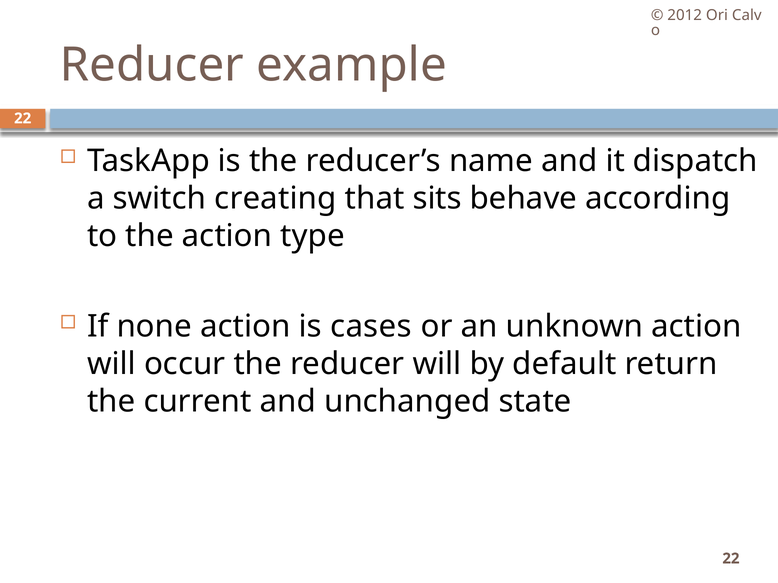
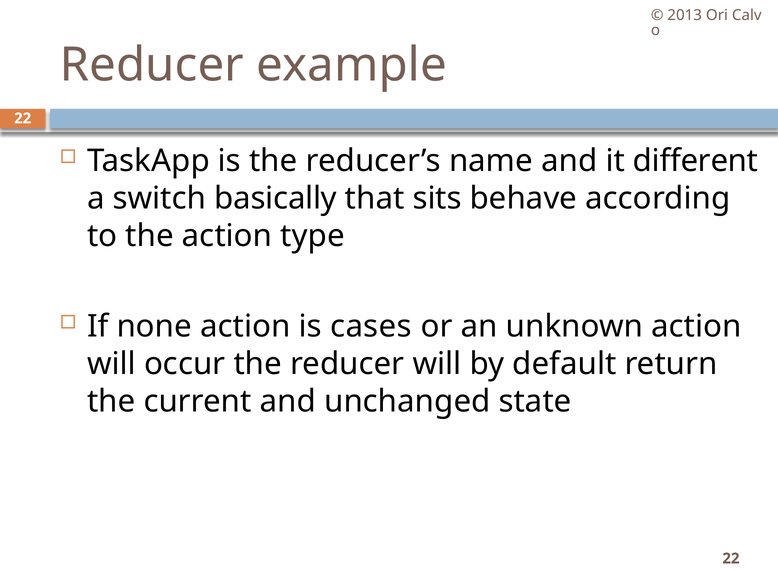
2012: 2012 -> 2013 (685, 15)
dispatch: dispatch -> different (696, 161)
creating: creating -> basically (276, 199)
